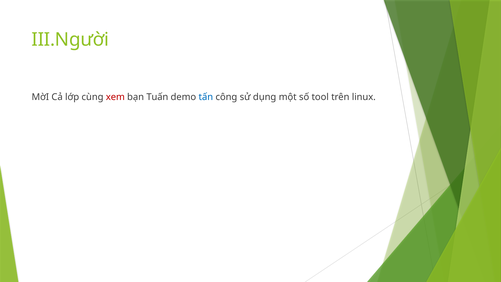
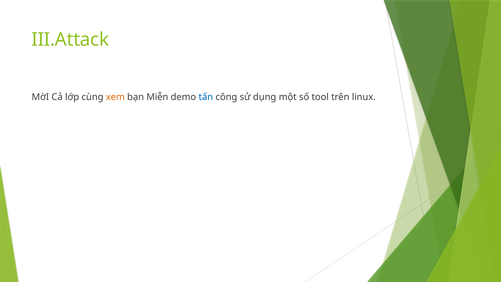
III.Người: III.Người -> III.Attack (70, 40)
xem colour: red -> orange (115, 97)
Tuấn: Tuấn -> Miễn (157, 97)
